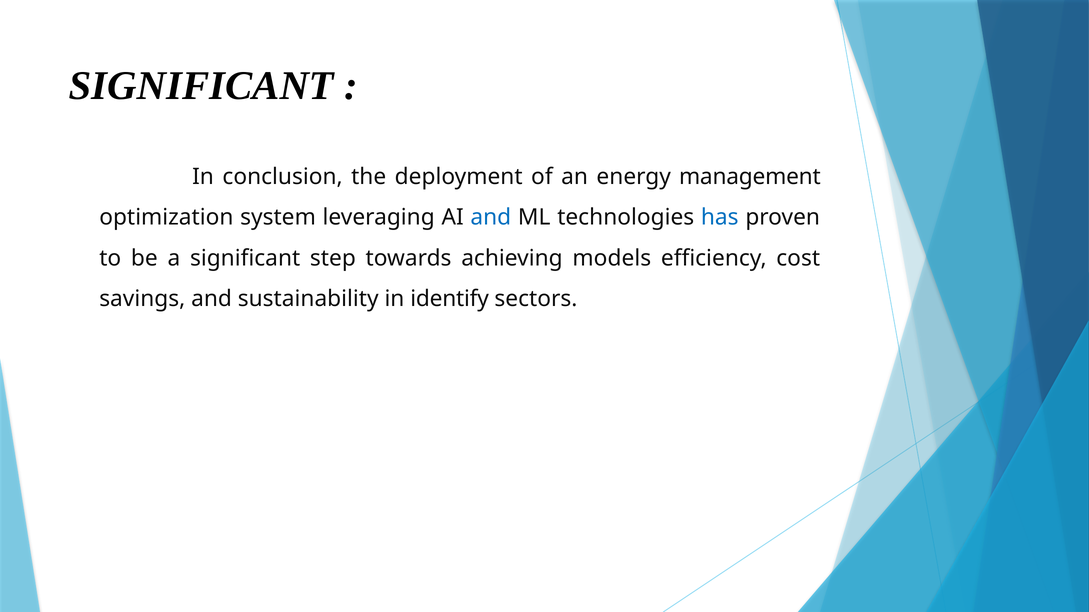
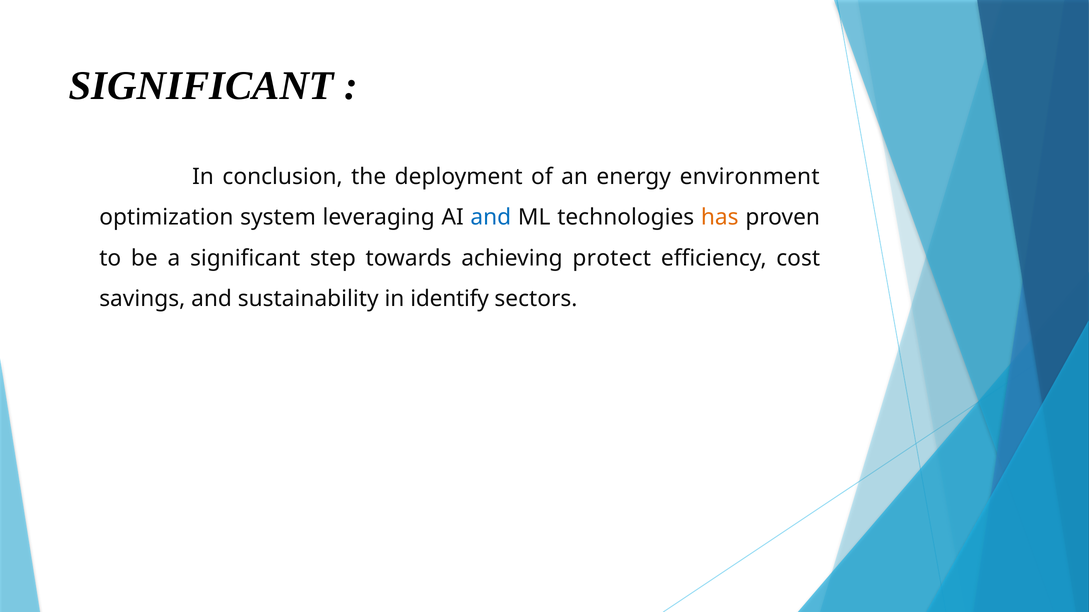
management: management -> environment (750, 177)
has colour: blue -> orange (720, 218)
models: models -> protect (612, 258)
